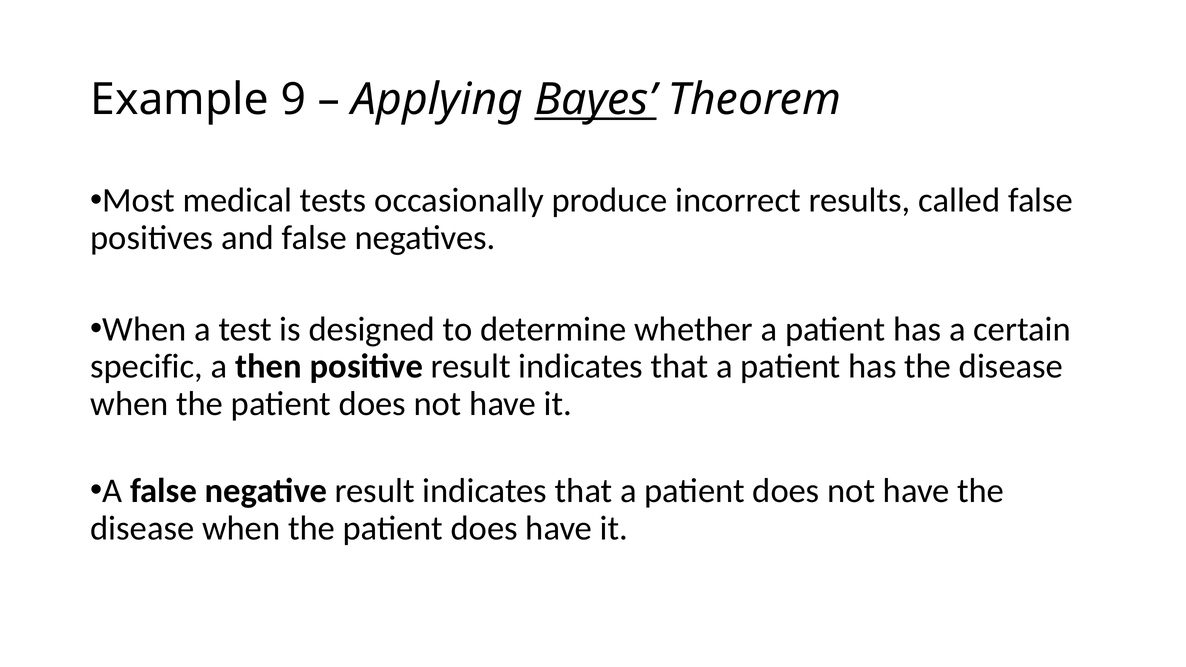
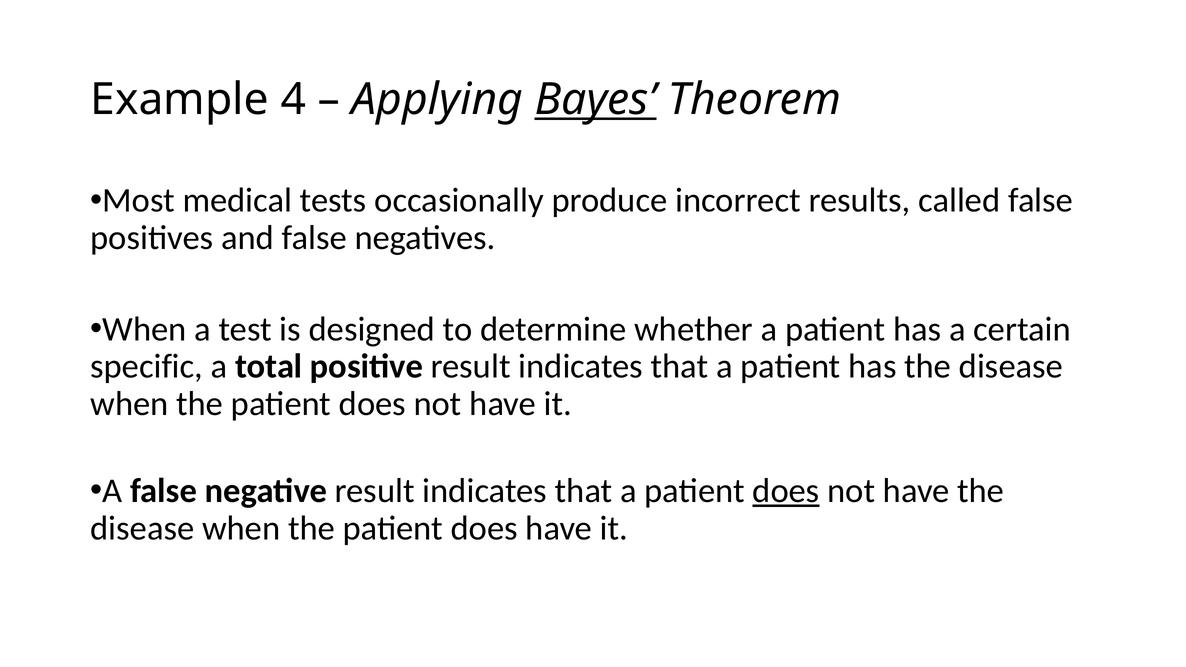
9: 9 -> 4 (293, 100)
then: then -> total (269, 367)
does underline: none -> present (786, 491)
